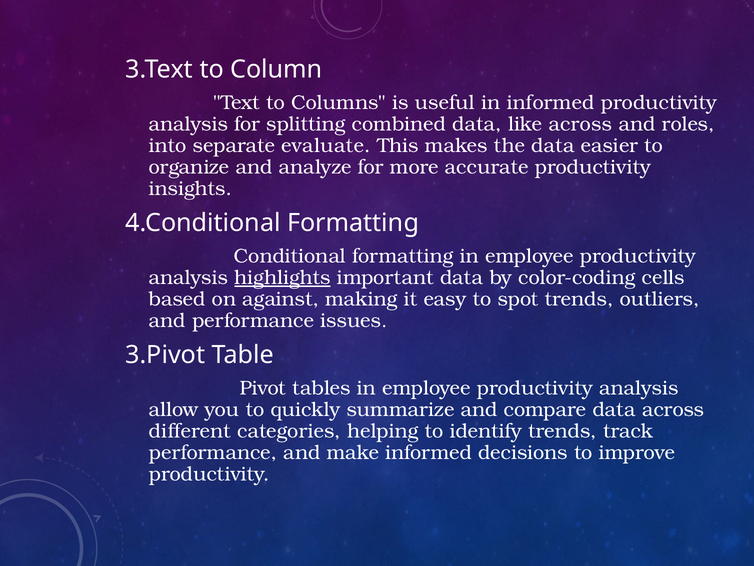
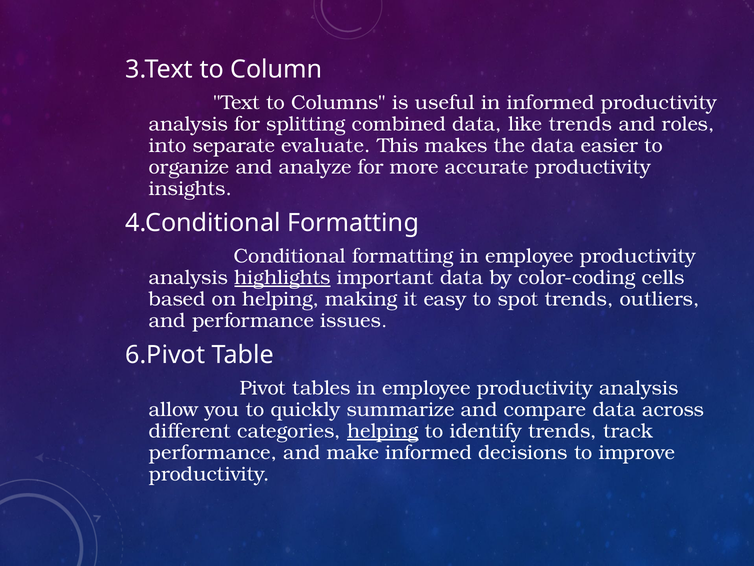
like across: across -> trends (580, 124)
on against: against -> helping (281, 299)
3.Pivot: 3.Pivot -> 6.Pivot (165, 355)
helping underline: none -> present (383, 431)
